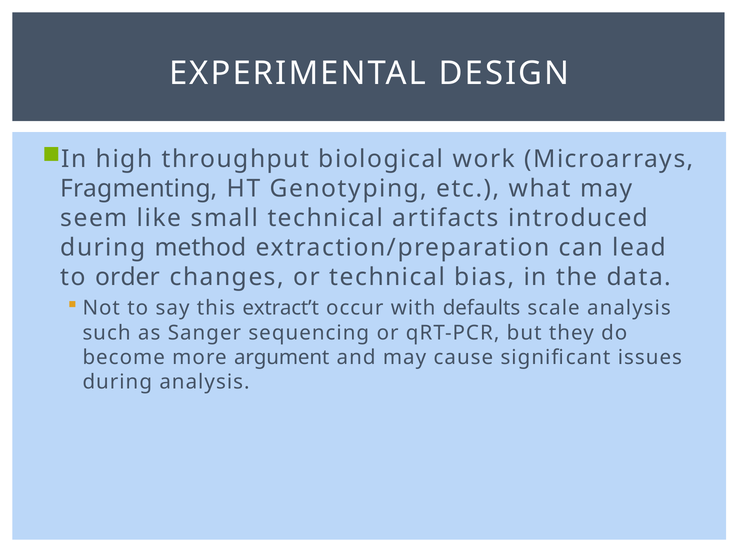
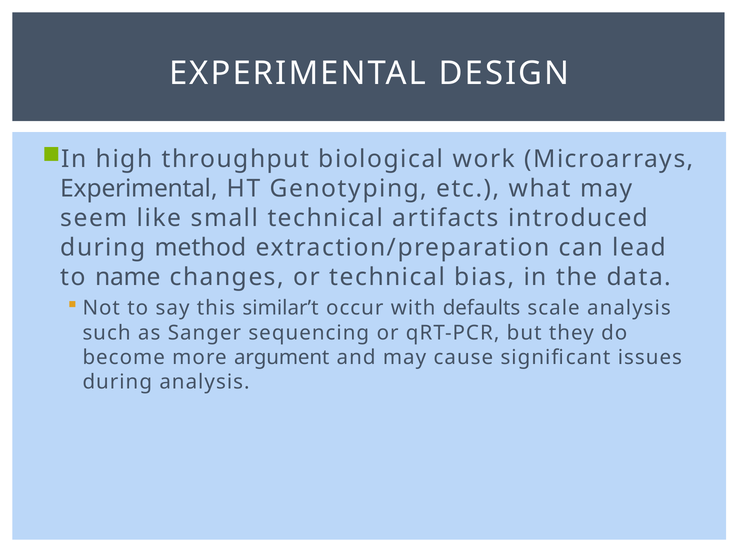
Fragmenting: Fragmenting -> Experimental (139, 189)
order: order -> name (128, 277)
extract’t: extract’t -> similar’t (281, 308)
